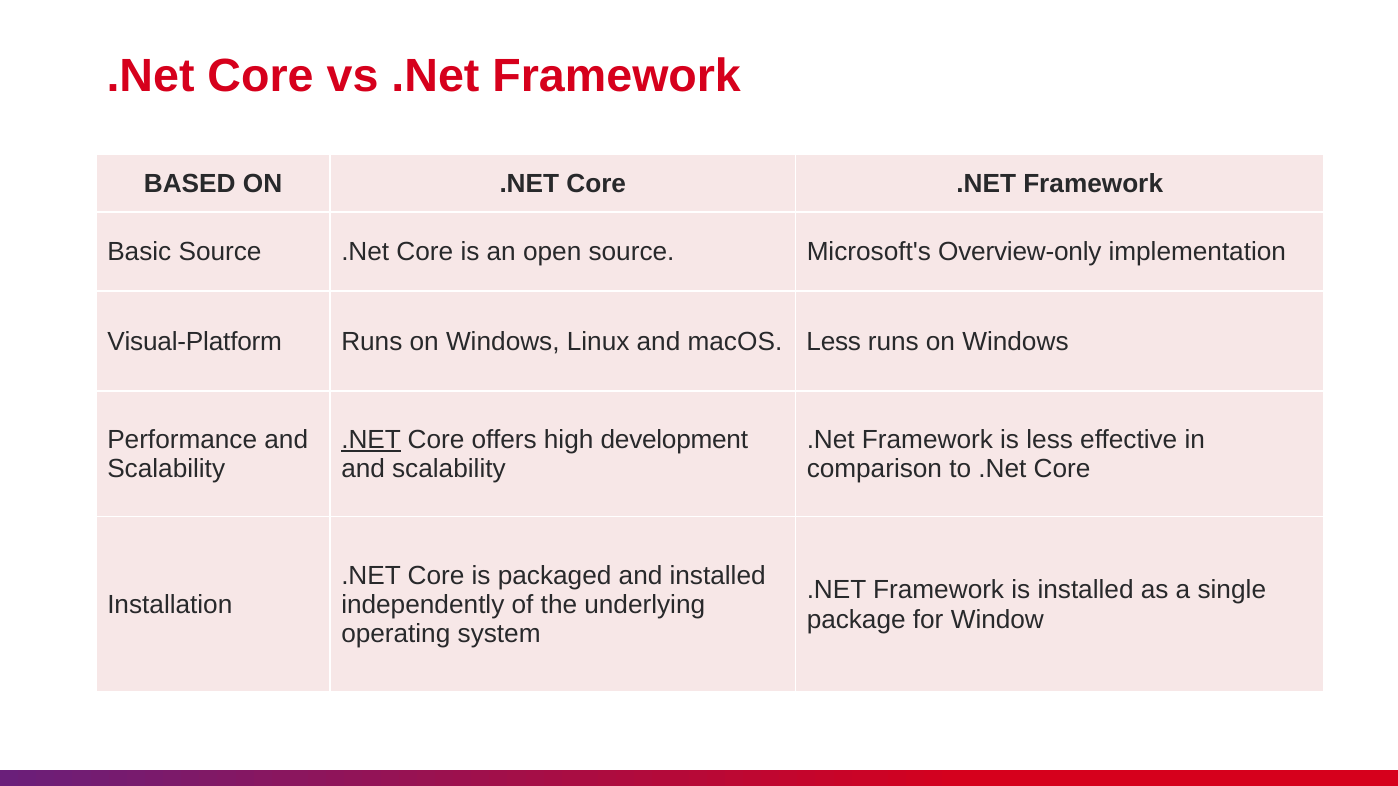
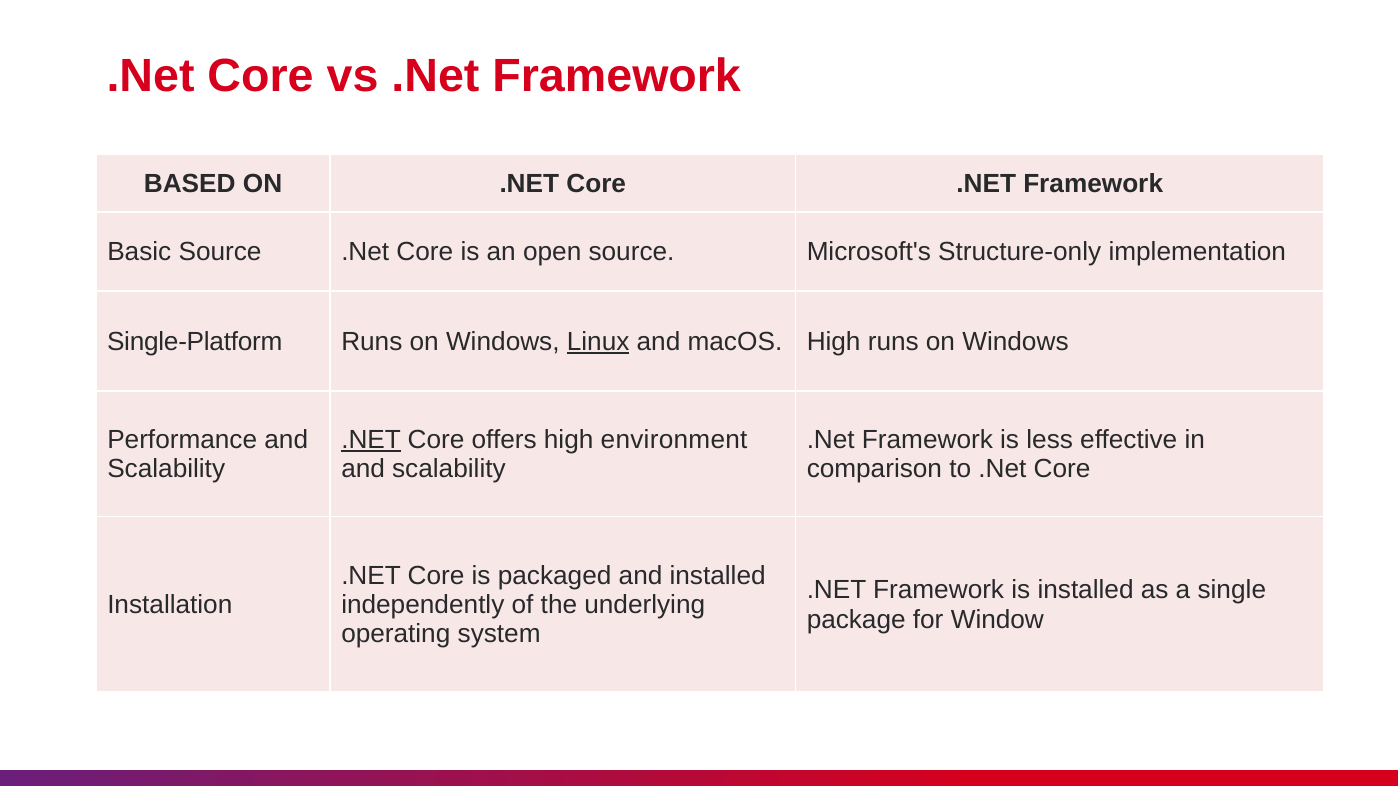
Overview-only: Overview-only -> Structure-only (1020, 252)
Visual-Platform: Visual-Platform -> Single-Platform (195, 342)
Linux underline: none -> present (598, 342)
macOS Less: Less -> High (834, 342)
development: development -> environment (674, 440)
